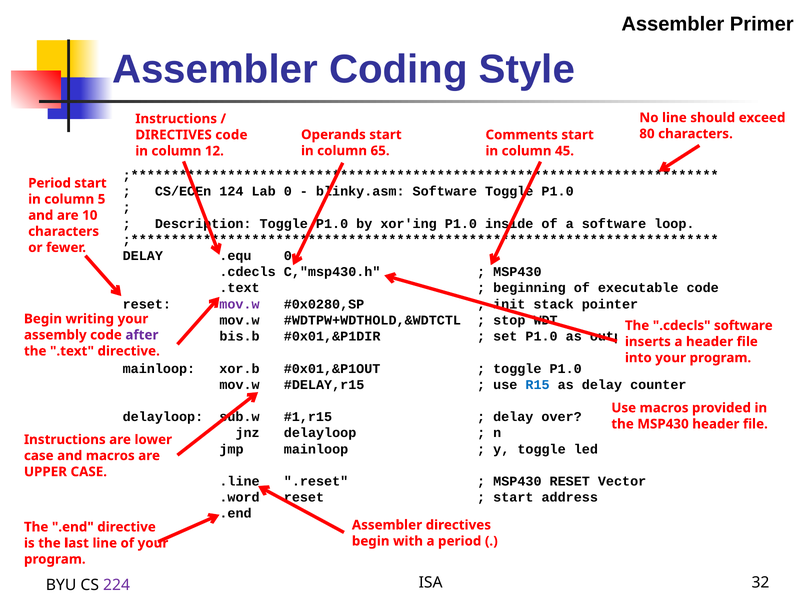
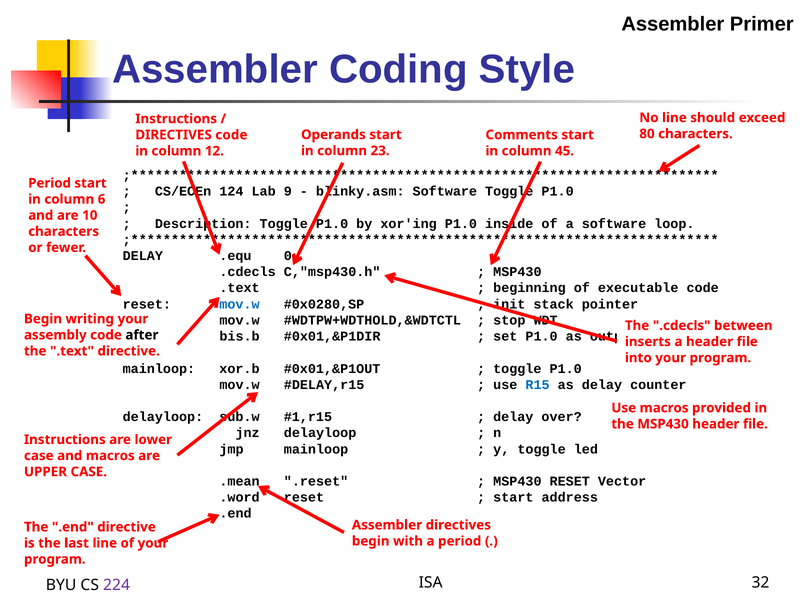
65: 65 -> 23 (380, 151)
Lab 0: 0 -> 9 (288, 192)
5: 5 -> 6 (102, 199)
mov.w colour: purple -> blue (239, 304)
.cdecls software: software -> between (743, 326)
after colour: purple -> black (142, 335)
.line: .line -> .mean (240, 482)
